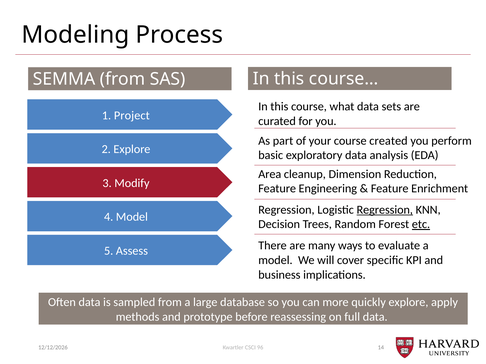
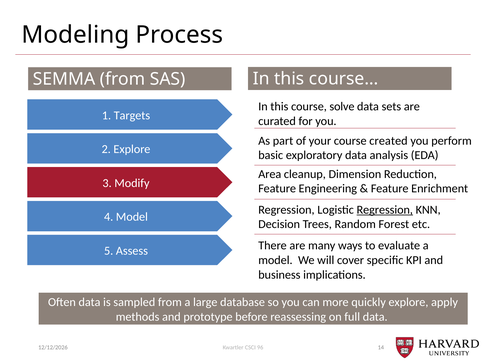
what: what -> solve (342, 107)
Project: Project -> Targets (132, 116)
etc underline: present -> none (421, 225)
